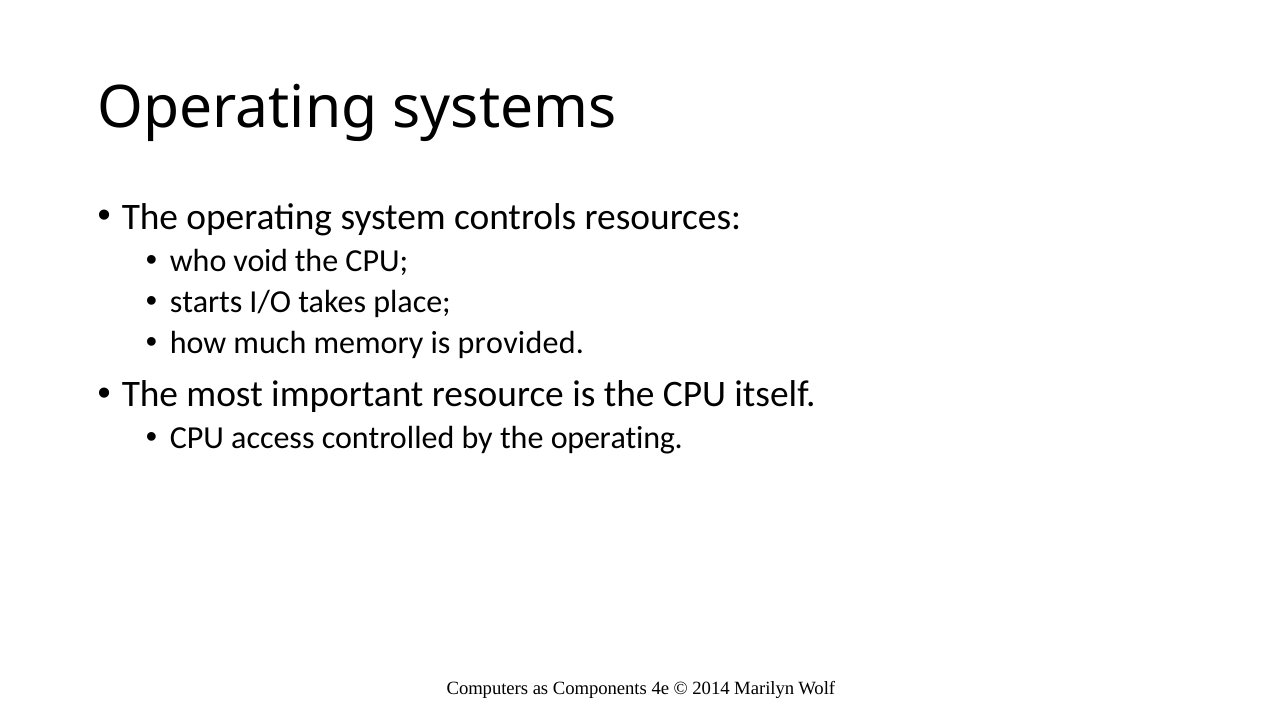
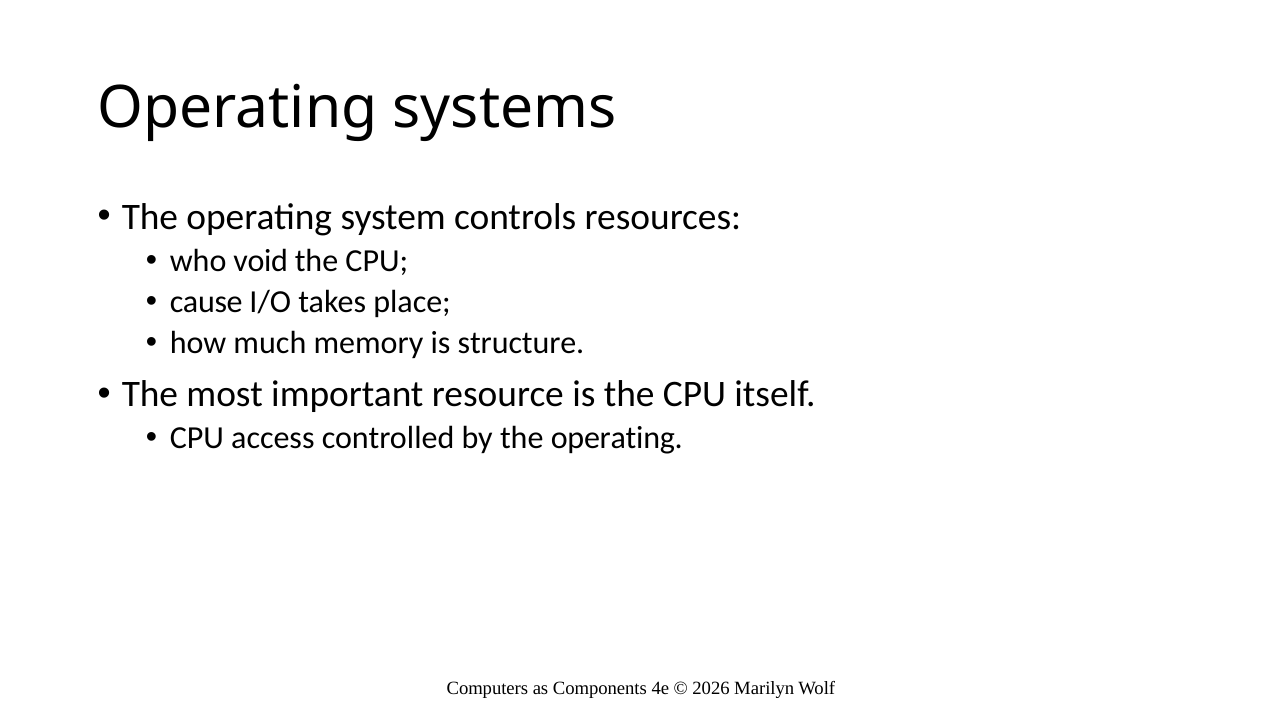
starts: starts -> cause (206, 302)
provided: provided -> structure (521, 343)
2014: 2014 -> 2026 (711, 689)
